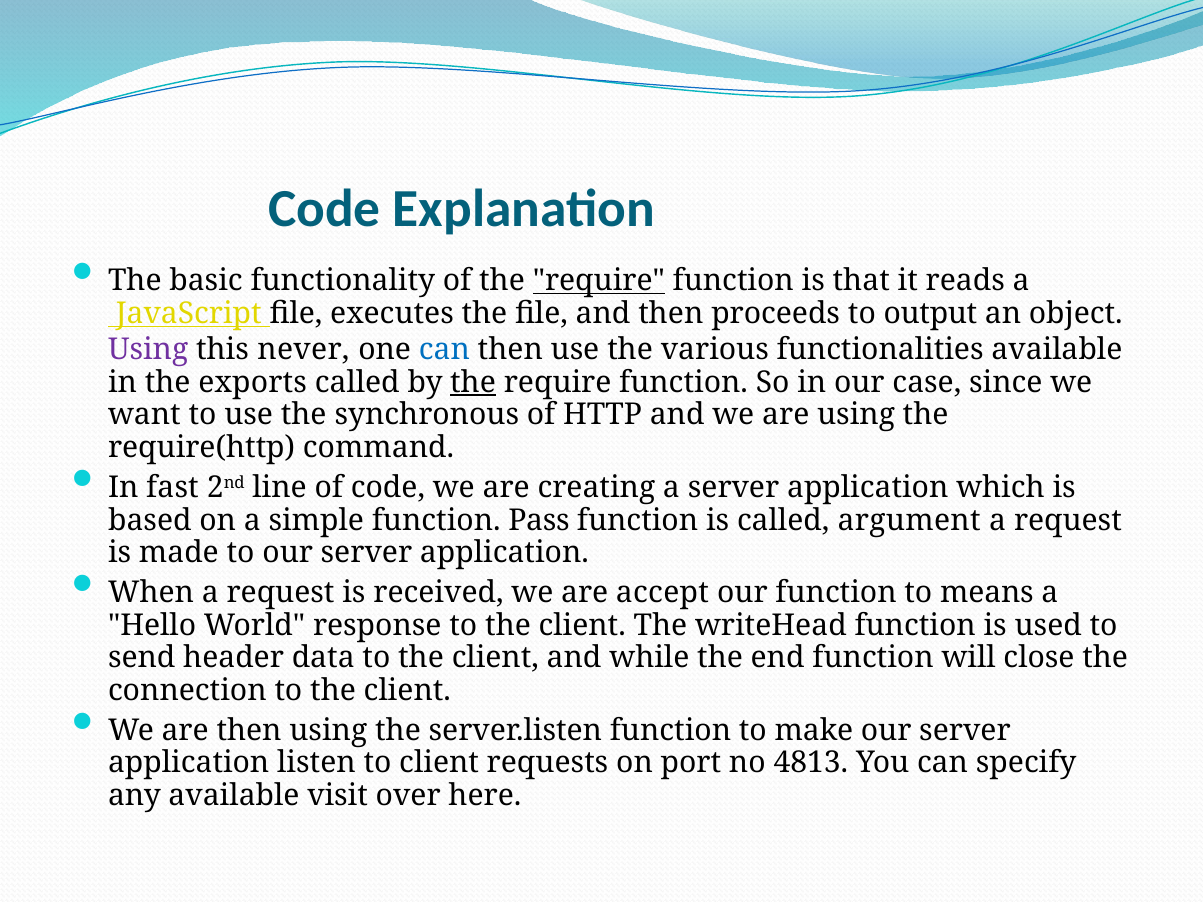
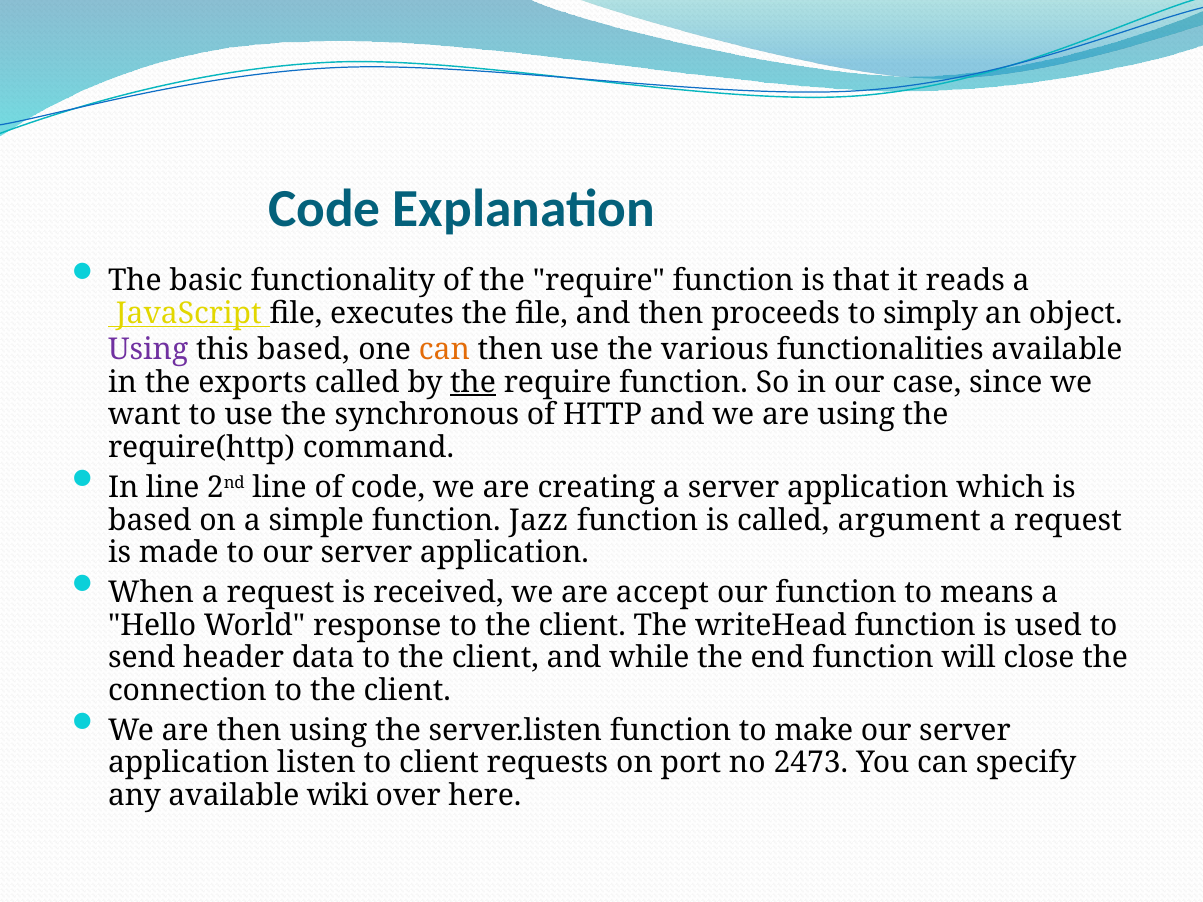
require underline: present -> none (599, 281)
output: output -> simply (930, 313)
this never: never -> based (303, 350)
can colour: blue -> orange (444, 350)
In fast: fast -> line (173, 488)
Pass: Pass -> Jazz (539, 520)
4813: 4813 -> 2473 (811, 763)
visit: visit -> wiki (338, 796)
